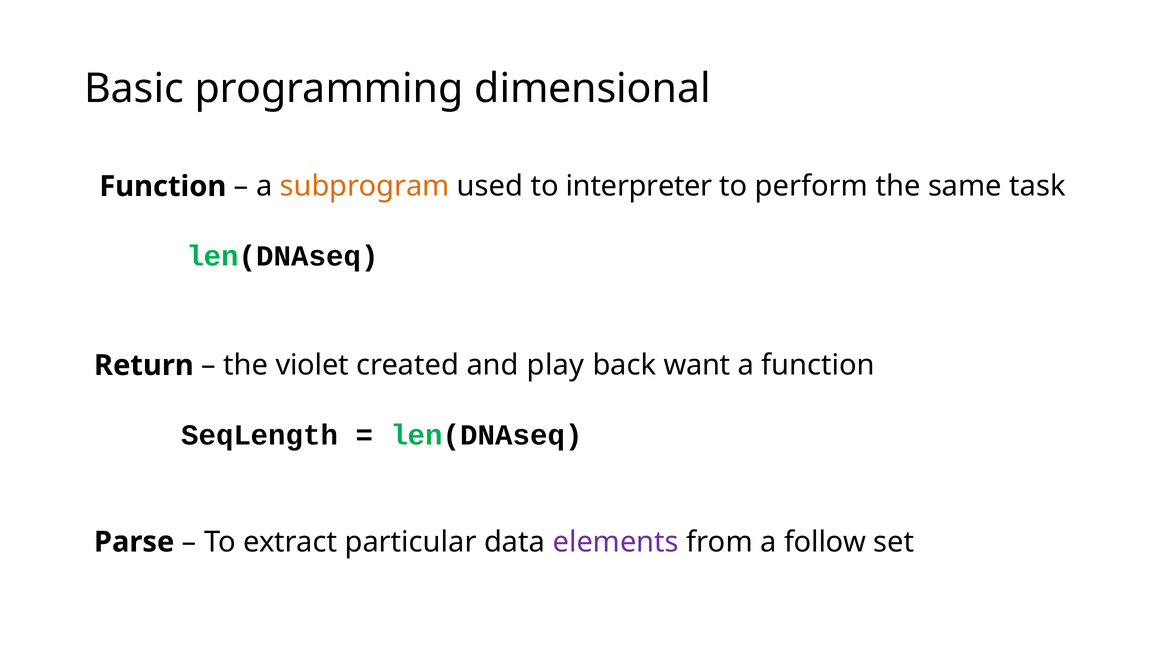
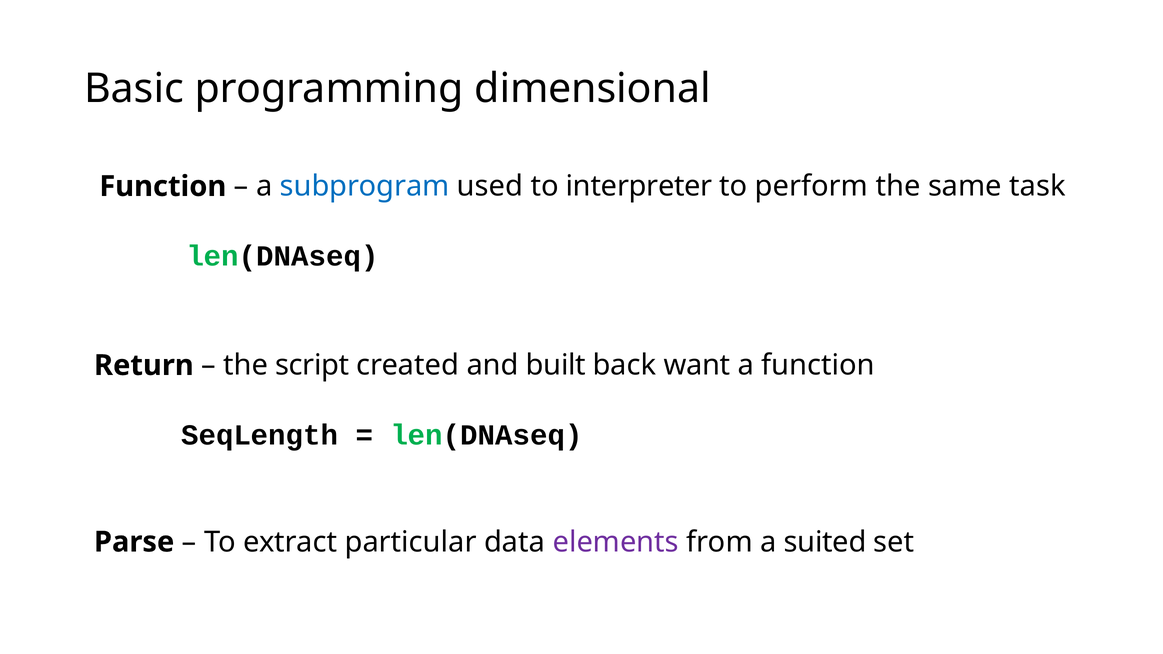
subprogram colour: orange -> blue (365, 186)
violet: violet -> script (312, 365)
play: play -> built (556, 365)
follow: follow -> suited (825, 542)
